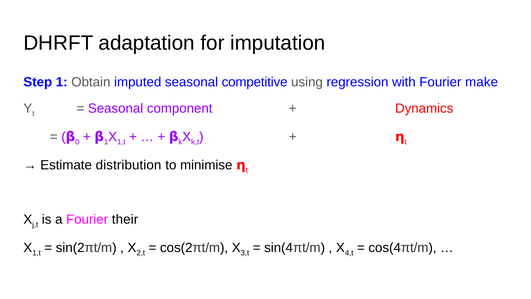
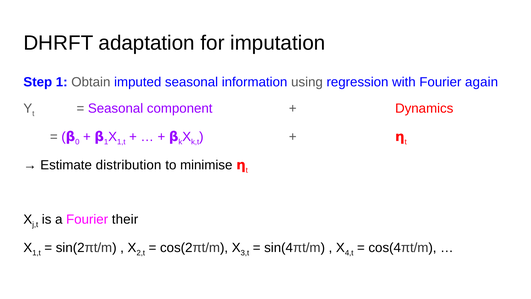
competitive: competitive -> information (255, 82)
make: make -> again (482, 82)
